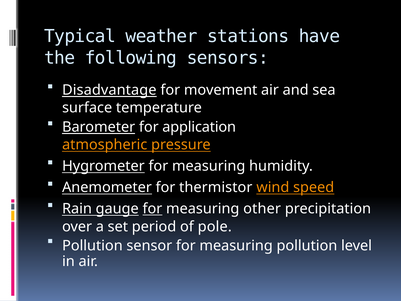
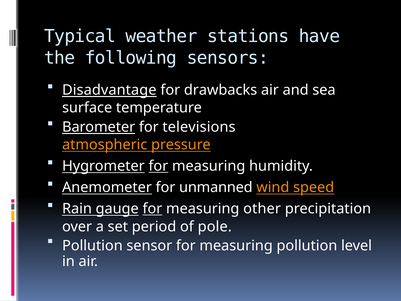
movement: movement -> drawbacks (221, 90)
application: application -> televisions (199, 127)
for underline: none -> present (158, 166)
thermistor: thermistor -> unmanned (216, 187)
